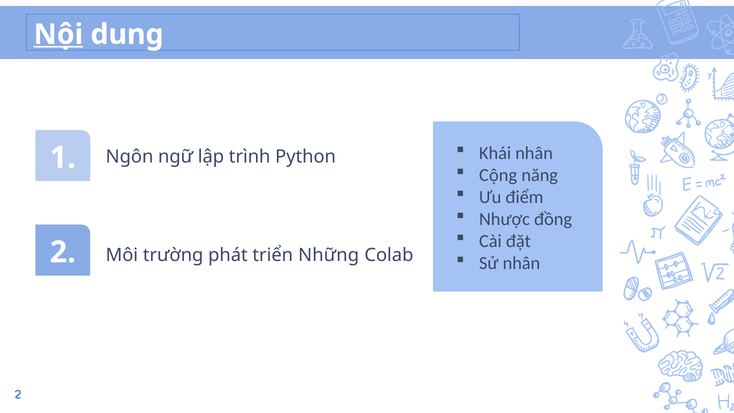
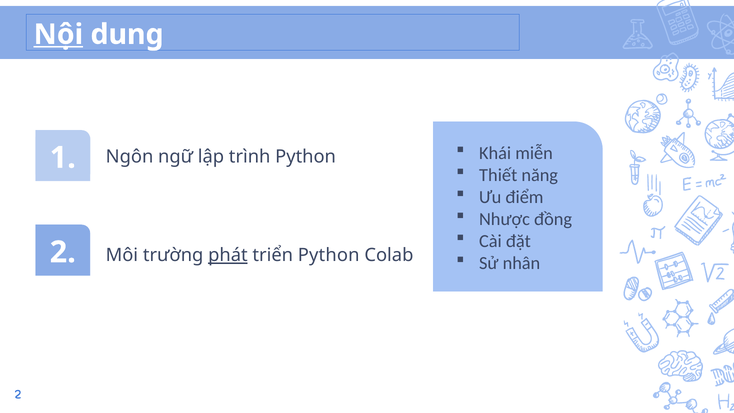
Khái nhân: nhân -> miễn (534, 153)
Cộng: Cộng -> Thiết (498, 175)
phát underline: none -> present (228, 255)
triển Những: Những -> Python (329, 255)
